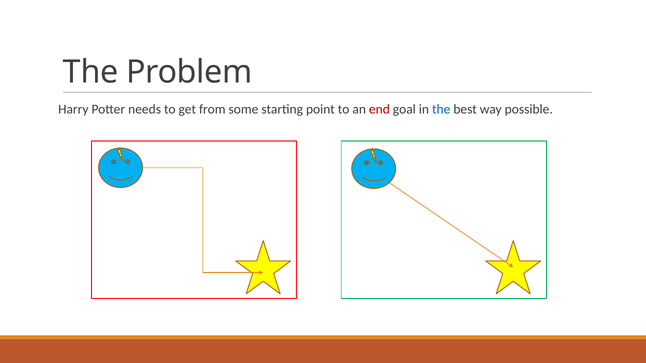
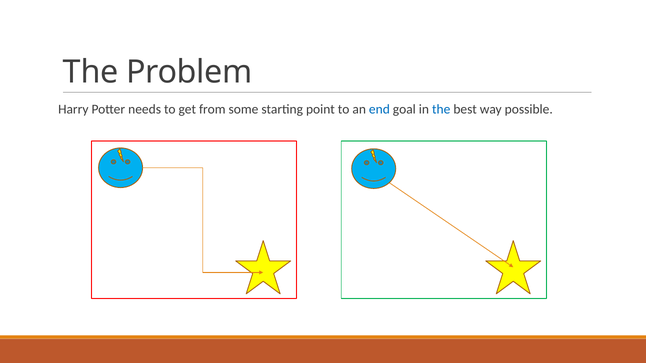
end colour: red -> blue (379, 109)
